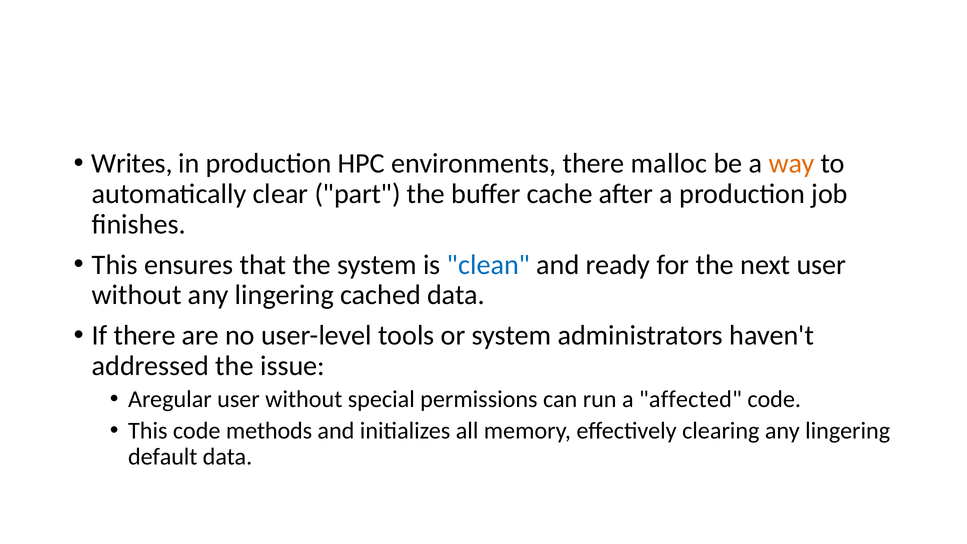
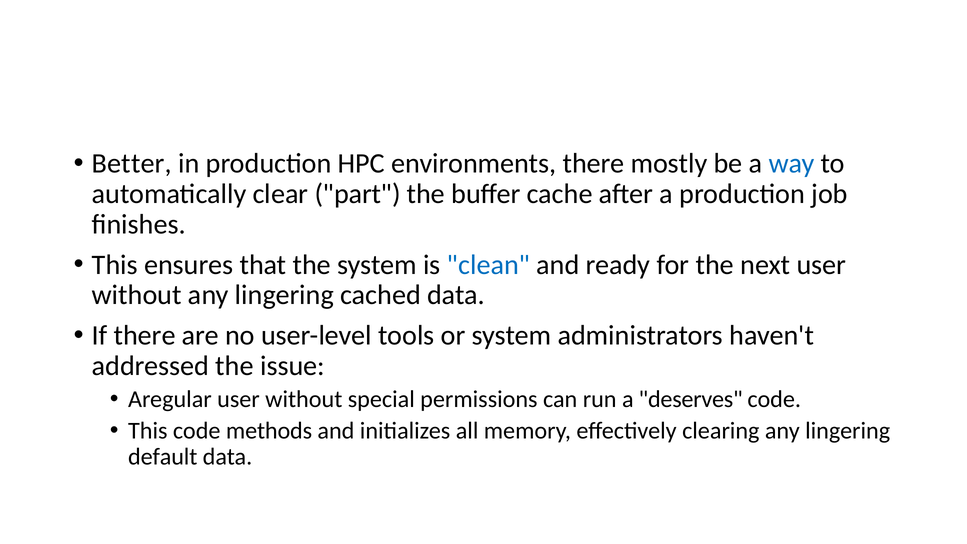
Writes: Writes -> Better (132, 163)
malloc: malloc -> mostly (669, 163)
way colour: orange -> blue (792, 163)
affected: affected -> deserves (691, 399)
